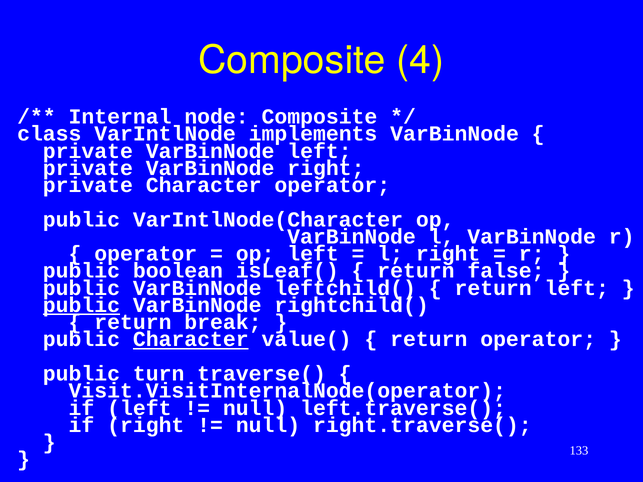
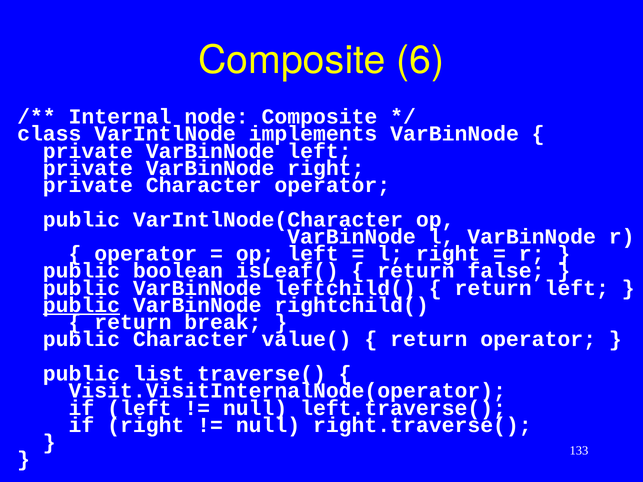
4: 4 -> 6 (420, 61)
Character underline: present -> none (191, 340)
turn: turn -> list (159, 374)
